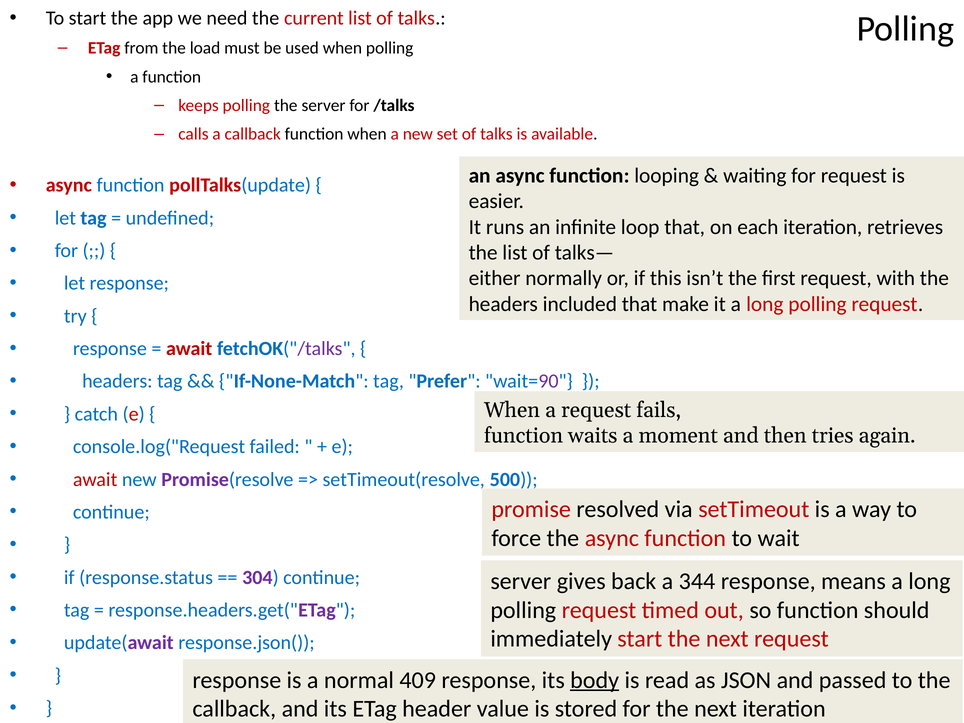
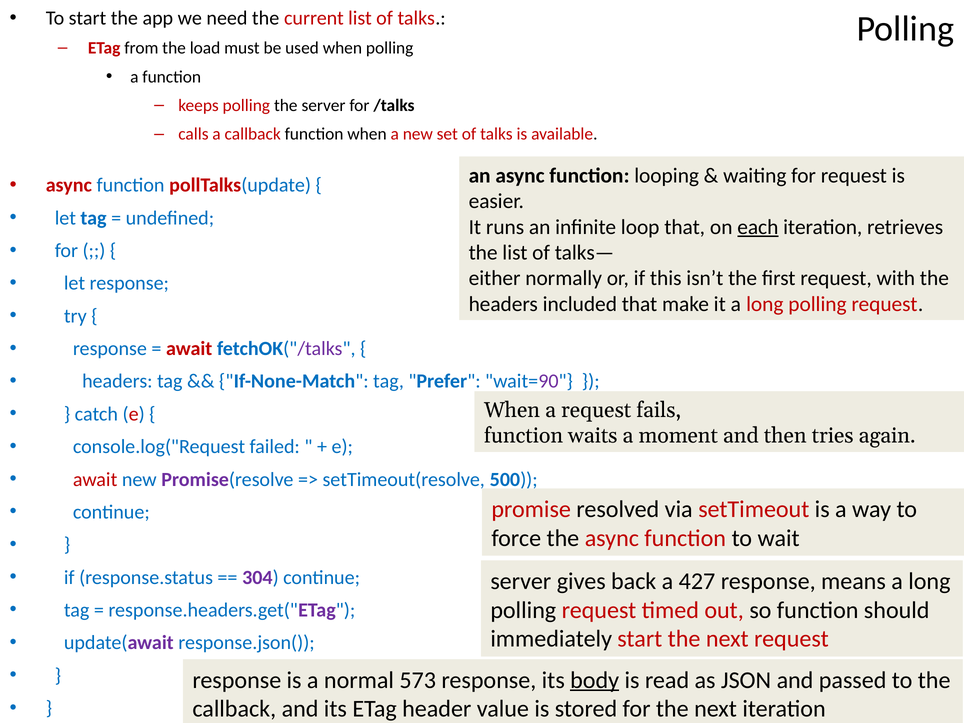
each underline: none -> present (758, 227)
344: 344 -> 427 (697, 581)
409: 409 -> 573 (418, 680)
